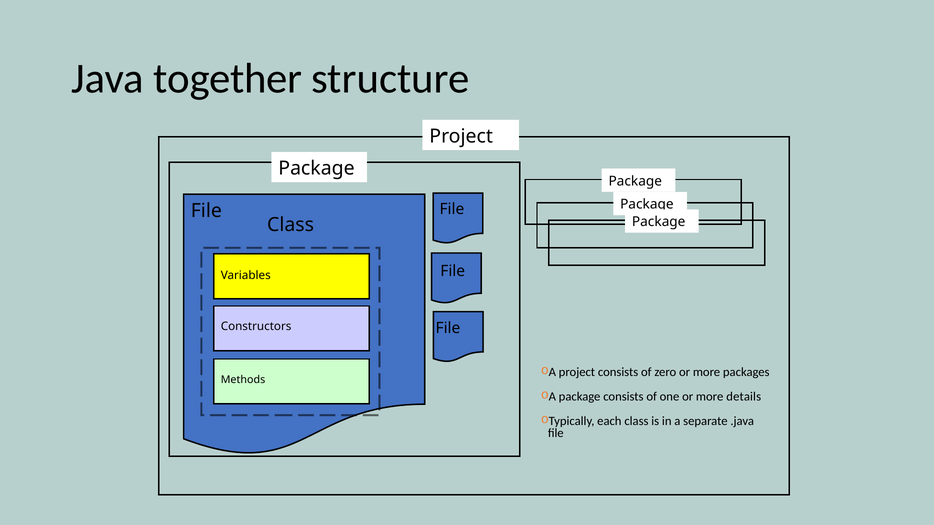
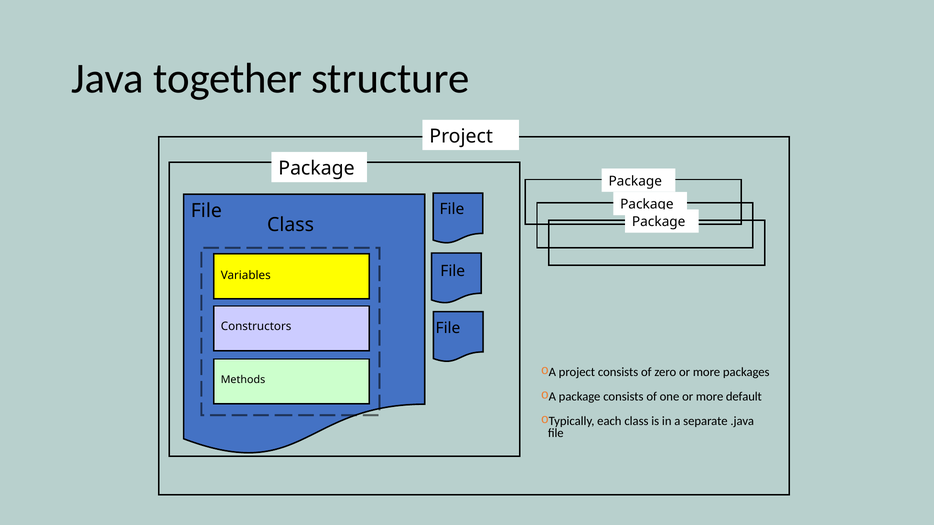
details: details -> default (744, 397)
